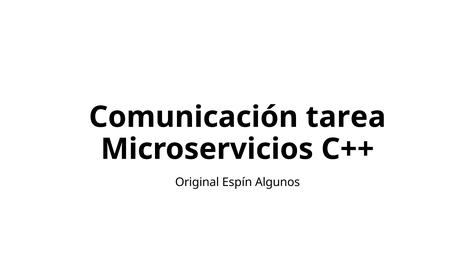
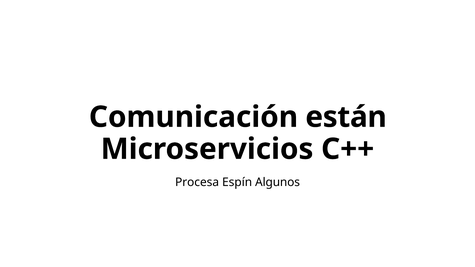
tarea: tarea -> están (346, 117)
Original: Original -> Procesa (197, 183)
